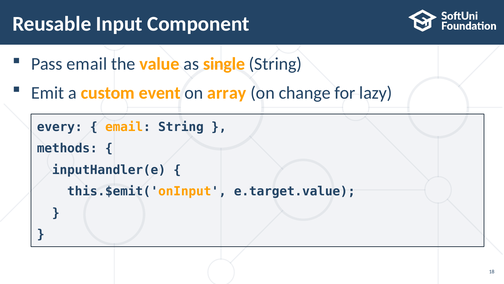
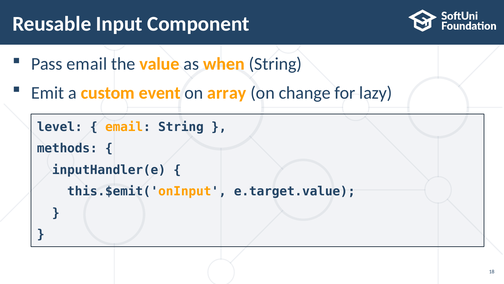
single: single -> when (224, 64)
every: every -> level (60, 127)
